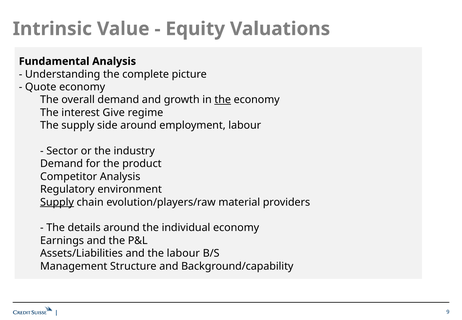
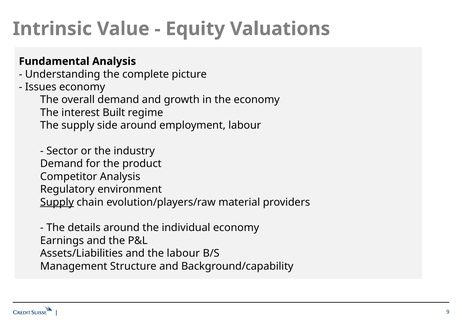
Quote: Quote -> Issues (41, 87)
the underline: present -> none (223, 100)
Give: Give -> Built (114, 112)
